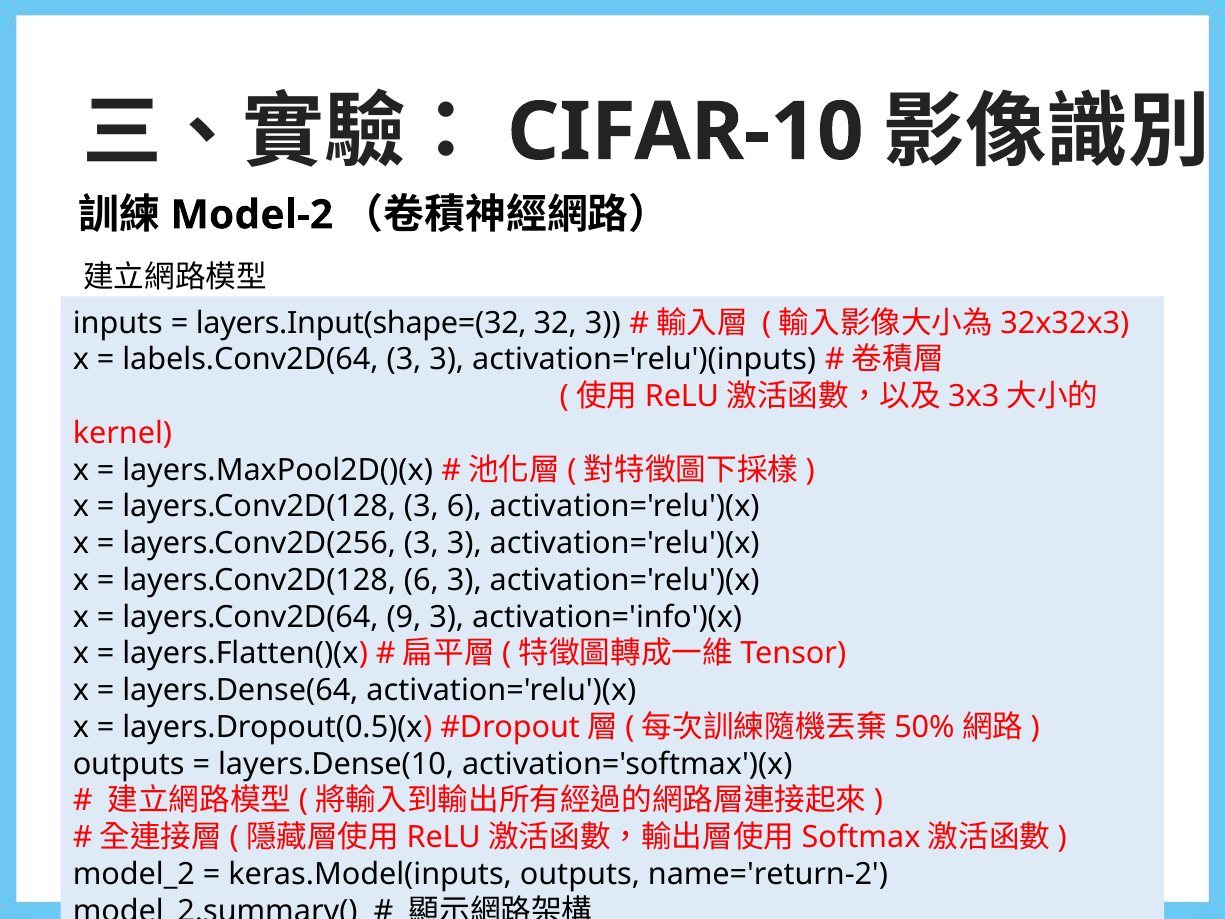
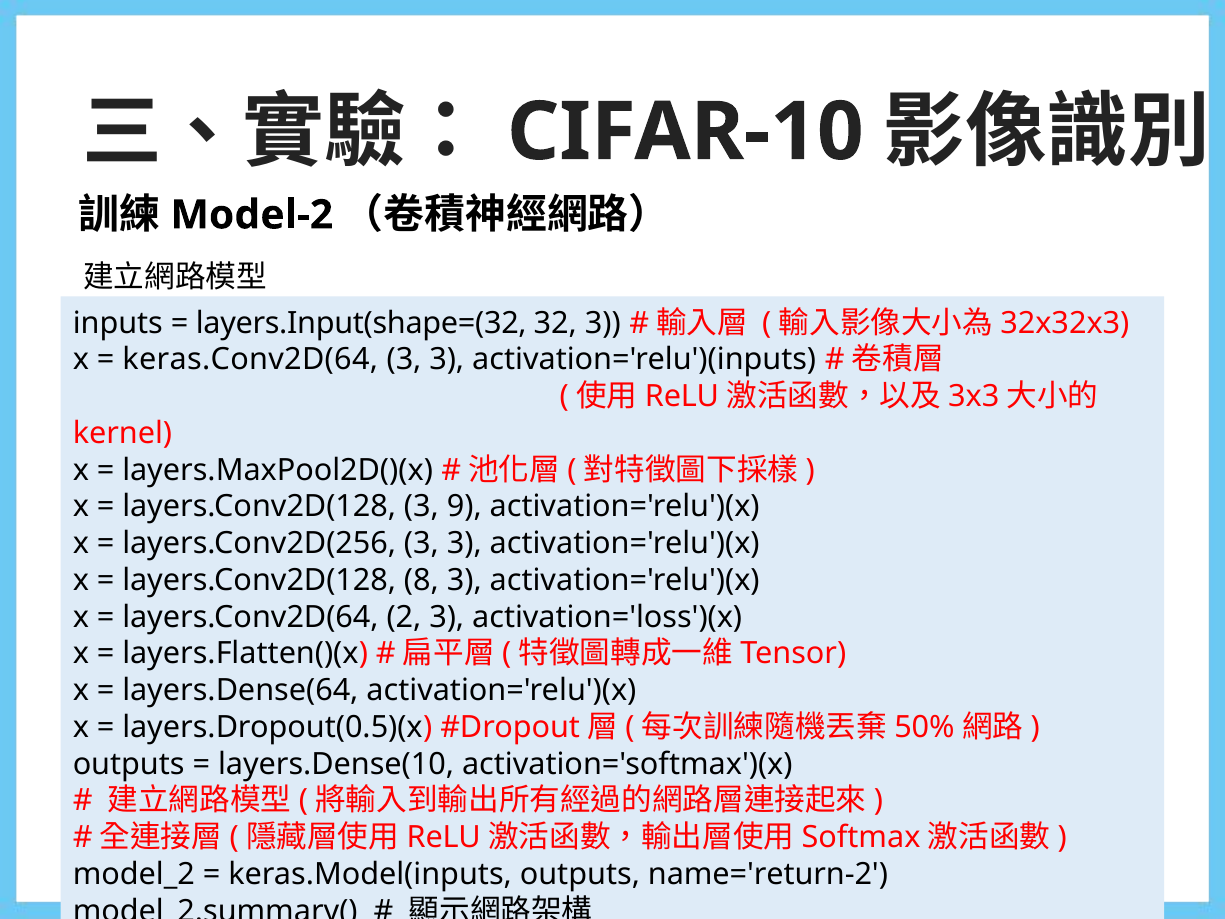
labels.Conv2D(64: labels.Conv2D(64 -> keras.Conv2D(64 (250, 360)
3 6: 6 -> 9 (464, 507)
layers.Conv2D(128 6: 6 -> 8 (421, 580)
9: 9 -> 2 (404, 617)
activation='info')(x: activation='info')(x -> activation='loss')(x (607, 617)
